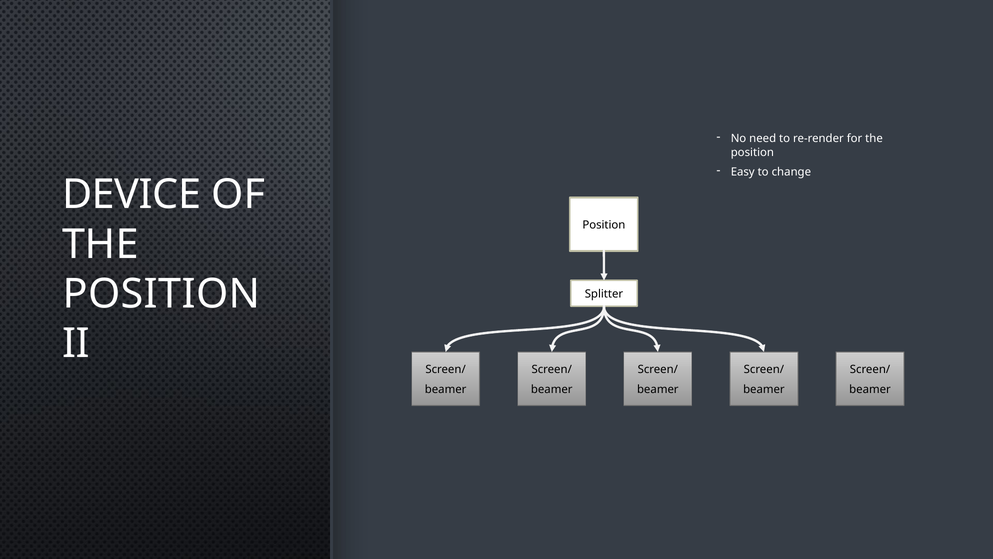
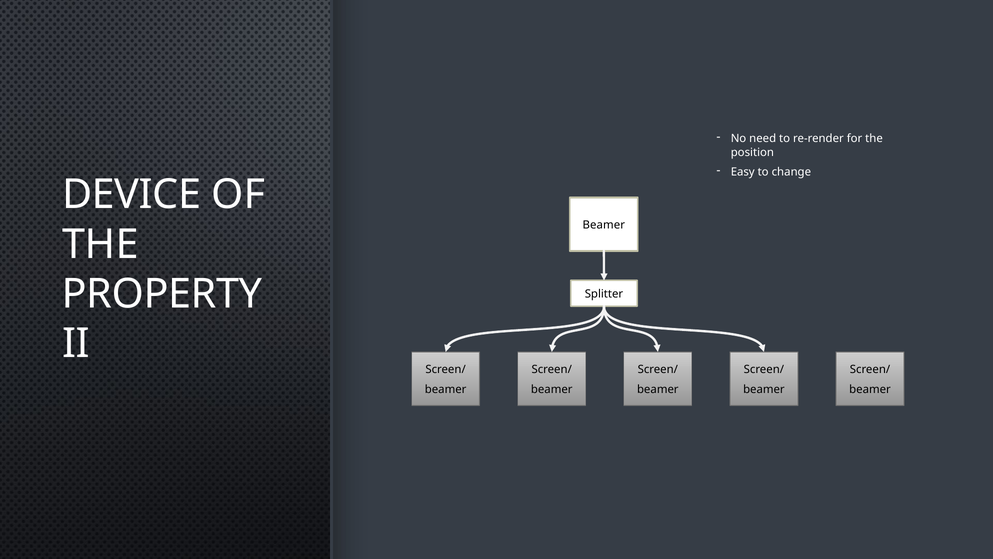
Position: Position -> Beamer (604, 225)
POSITION: POSITION -> PROPERTY (162, 294)
